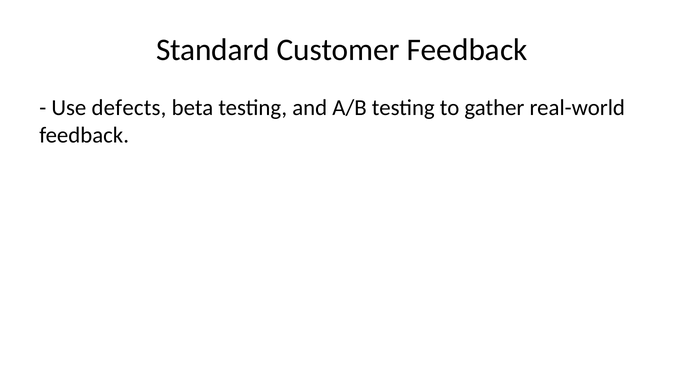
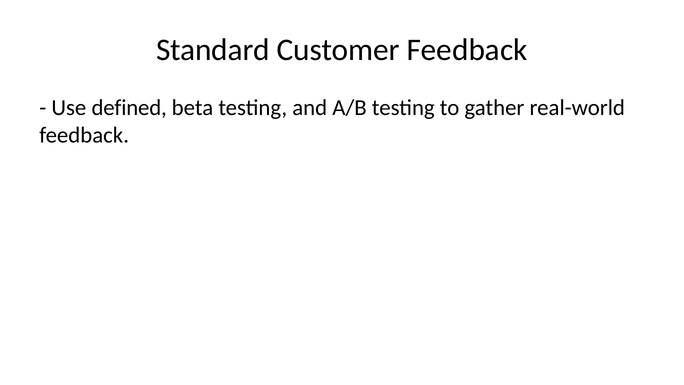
defects: defects -> defined (129, 108)
